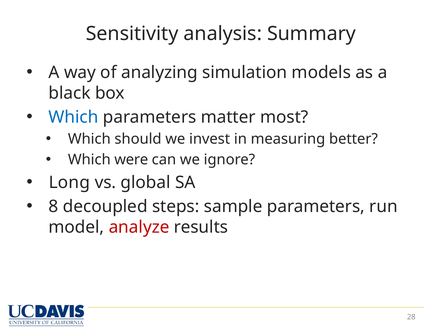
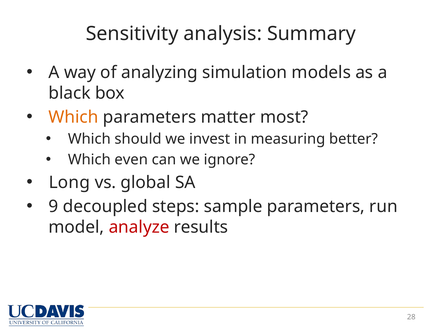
Which colour: blue -> orange (74, 117)
were: were -> even (131, 160)
8: 8 -> 9 (54, 207)
